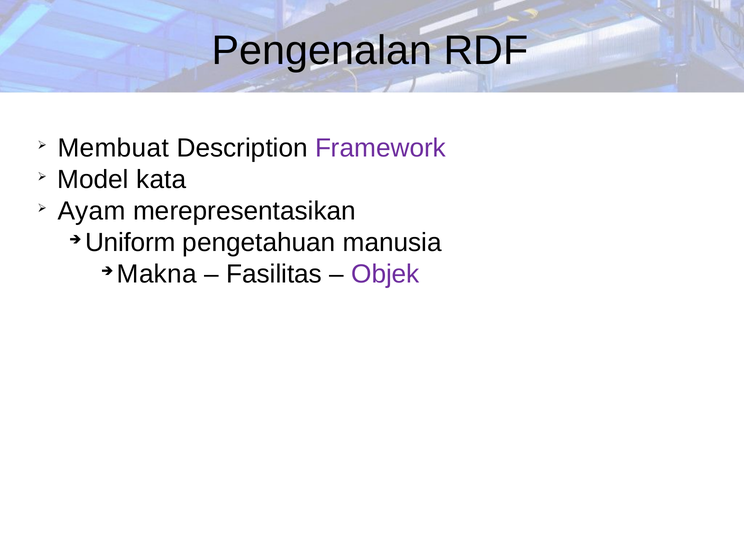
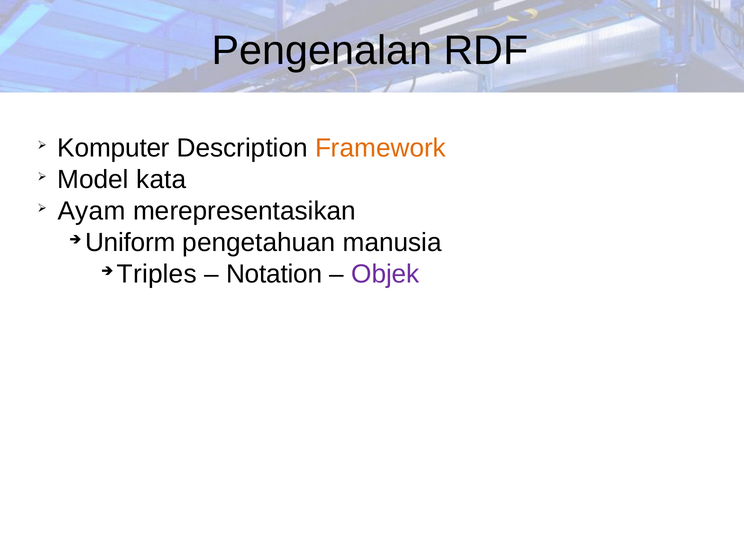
Membuat: Membuat -> Komputer (114, 148)
Framework colour: purple -> orange (380, 148)
Makna: Makna -> Triples (157, 274)
Fasilitas: Fasilitas -> Notation (274, 274)
